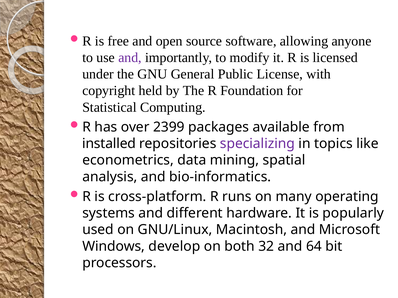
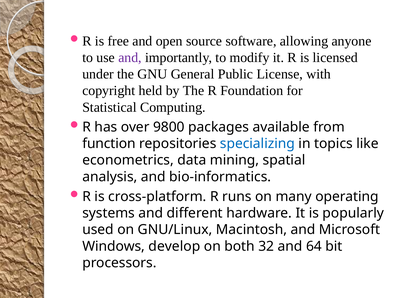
2399: 2399 -> 9800 (169, 127)
installed: installed -> function (109, 144)
specializing colour: purple -> blue (257, 144)
